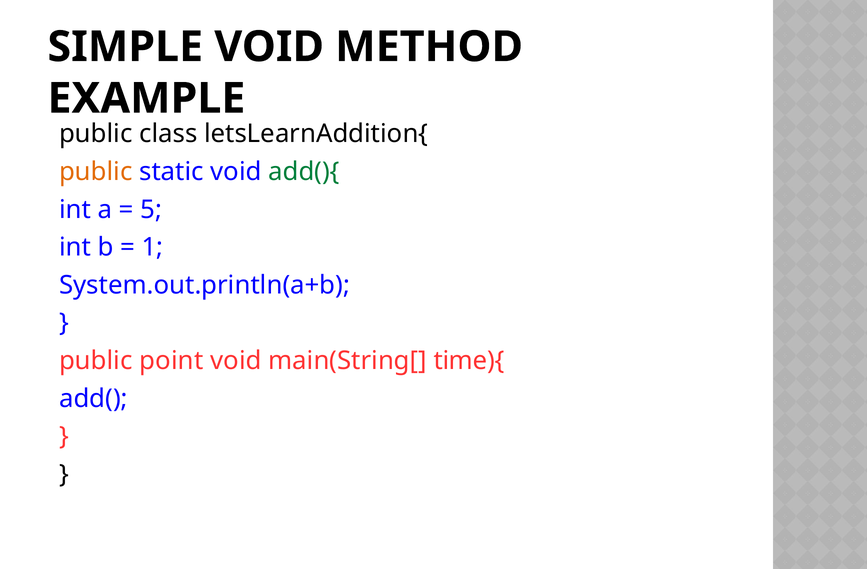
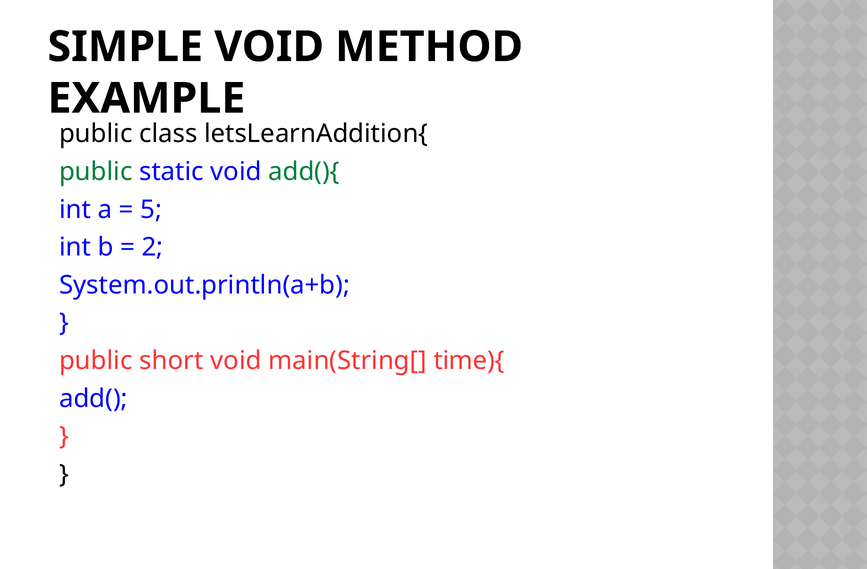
public colour: orange -> green (96, 172)
1: 1 -> 2 (152, 247)
point: point -> short (171, 361)
